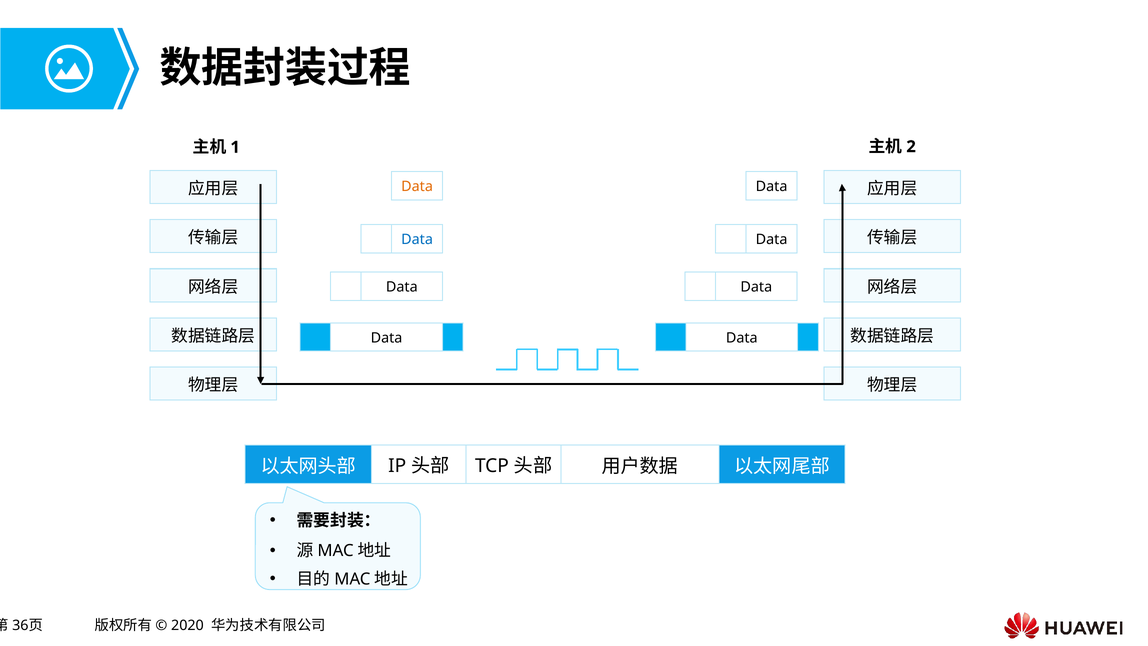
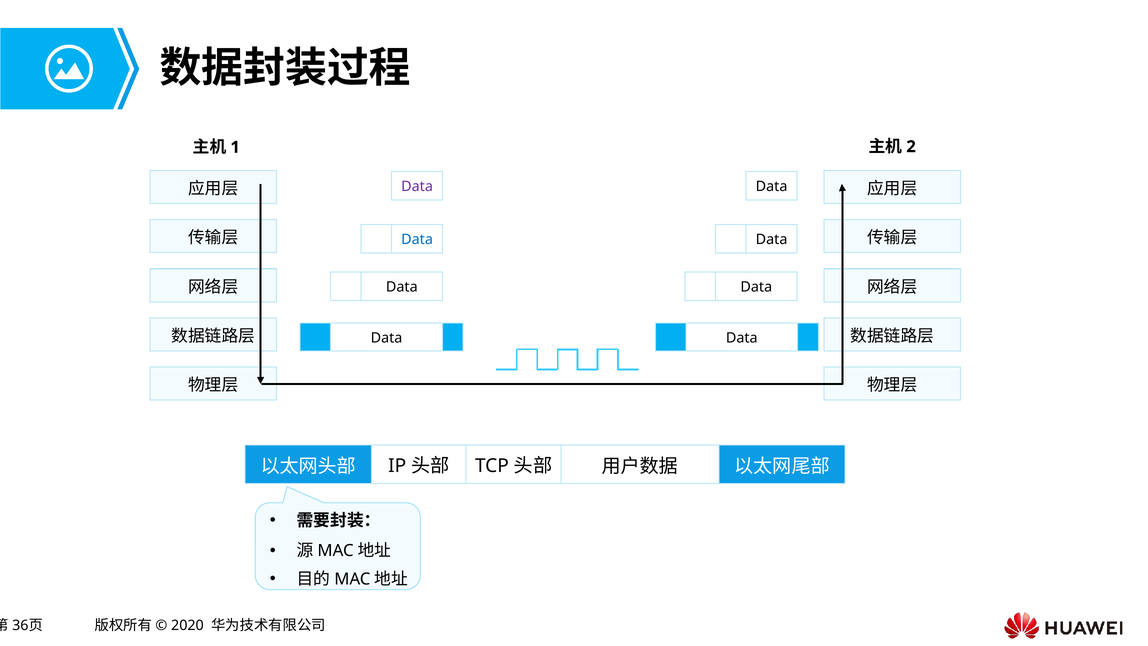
Data colour: orange -> purple (417, 187)
